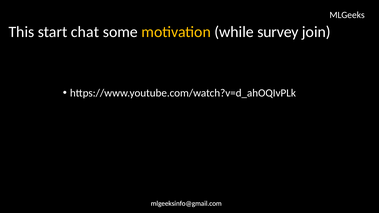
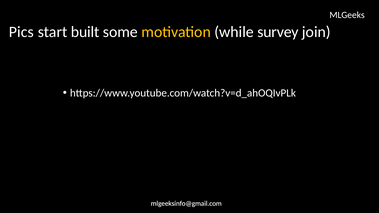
This: This -> Pics (21, 32)
chat: chat -> built (85, 32)
